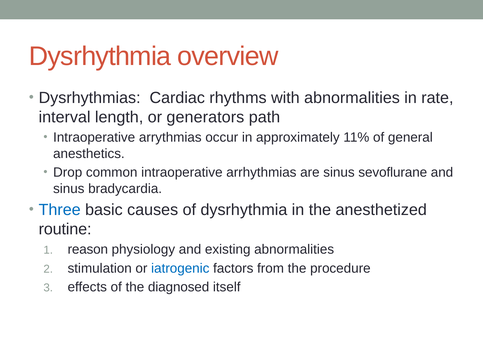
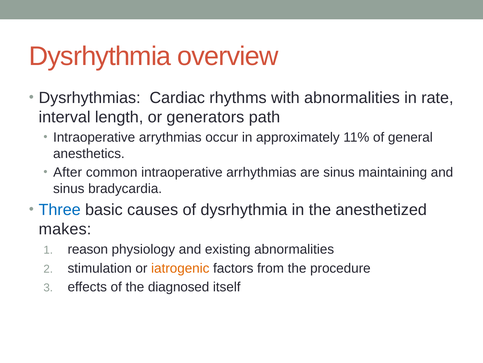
Drop: Drop -> After (68, 172)
sevoflurane: sevoflurane -> maintaining (393, 172)
routine: routine -> makes (65, 229)
iatrogenic colour: blue -> orange (180, 268)
